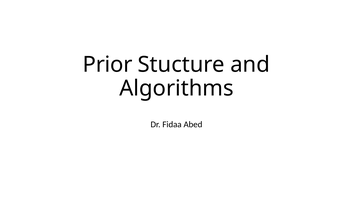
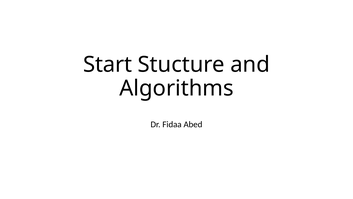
Prior: Prior -> Start (108, 64)
